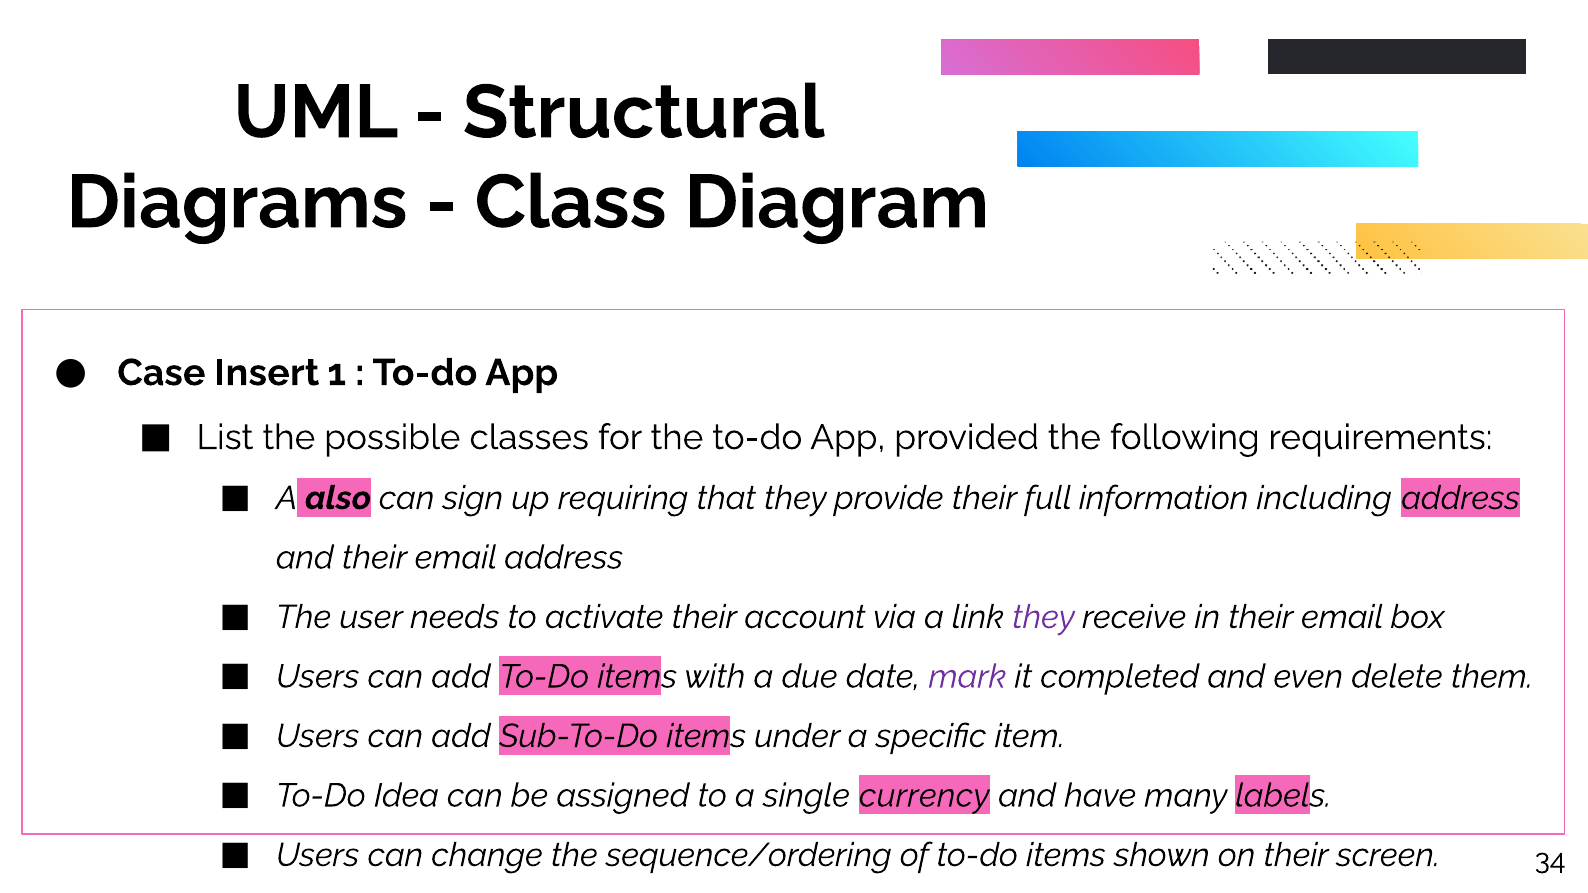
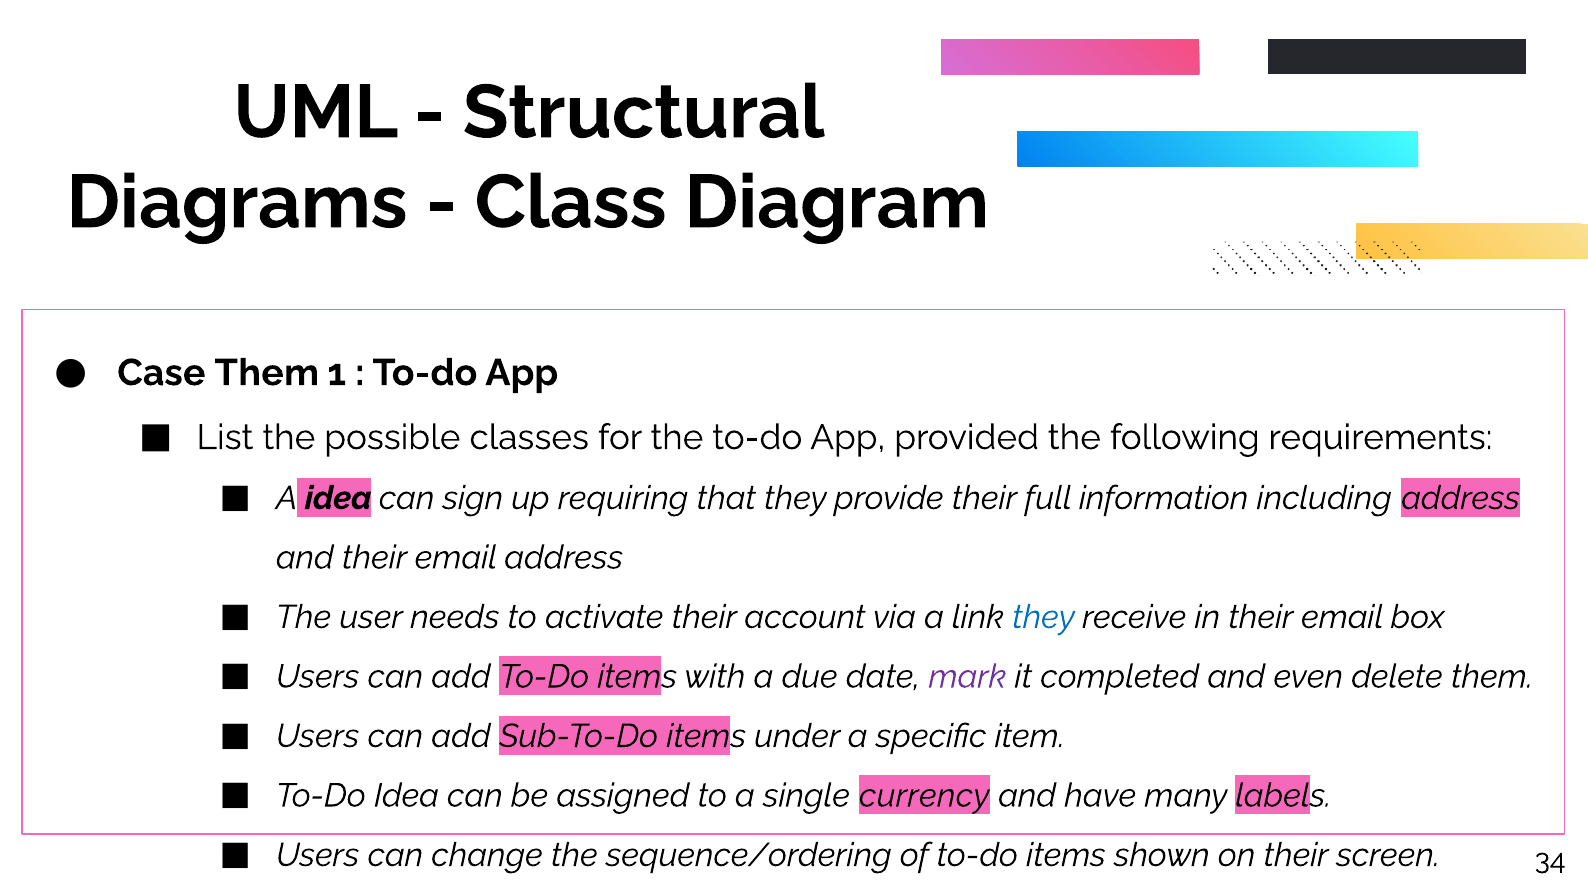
Case Insert: Insert -> Them (267, 373)
A also: also -> idea (338, 498)
they colour: purple -> blue (1043, 617)
